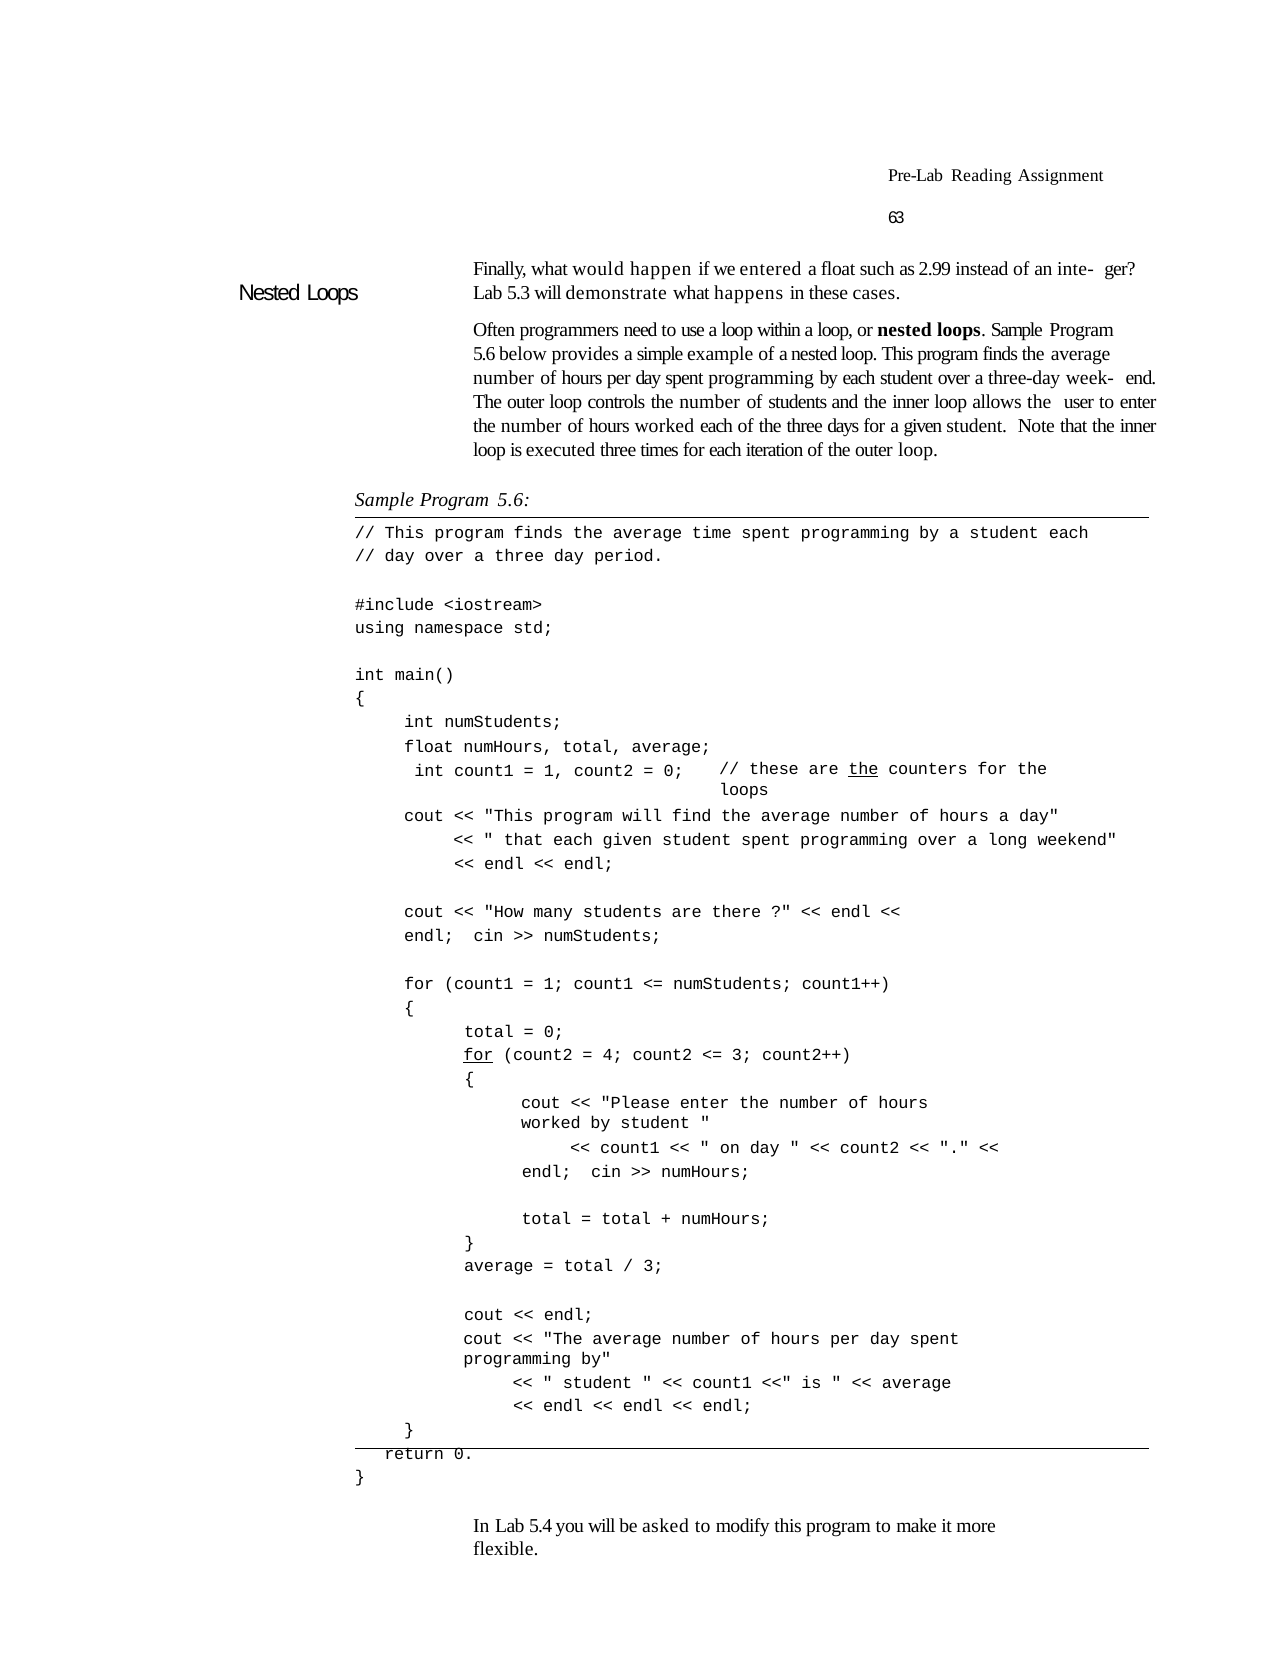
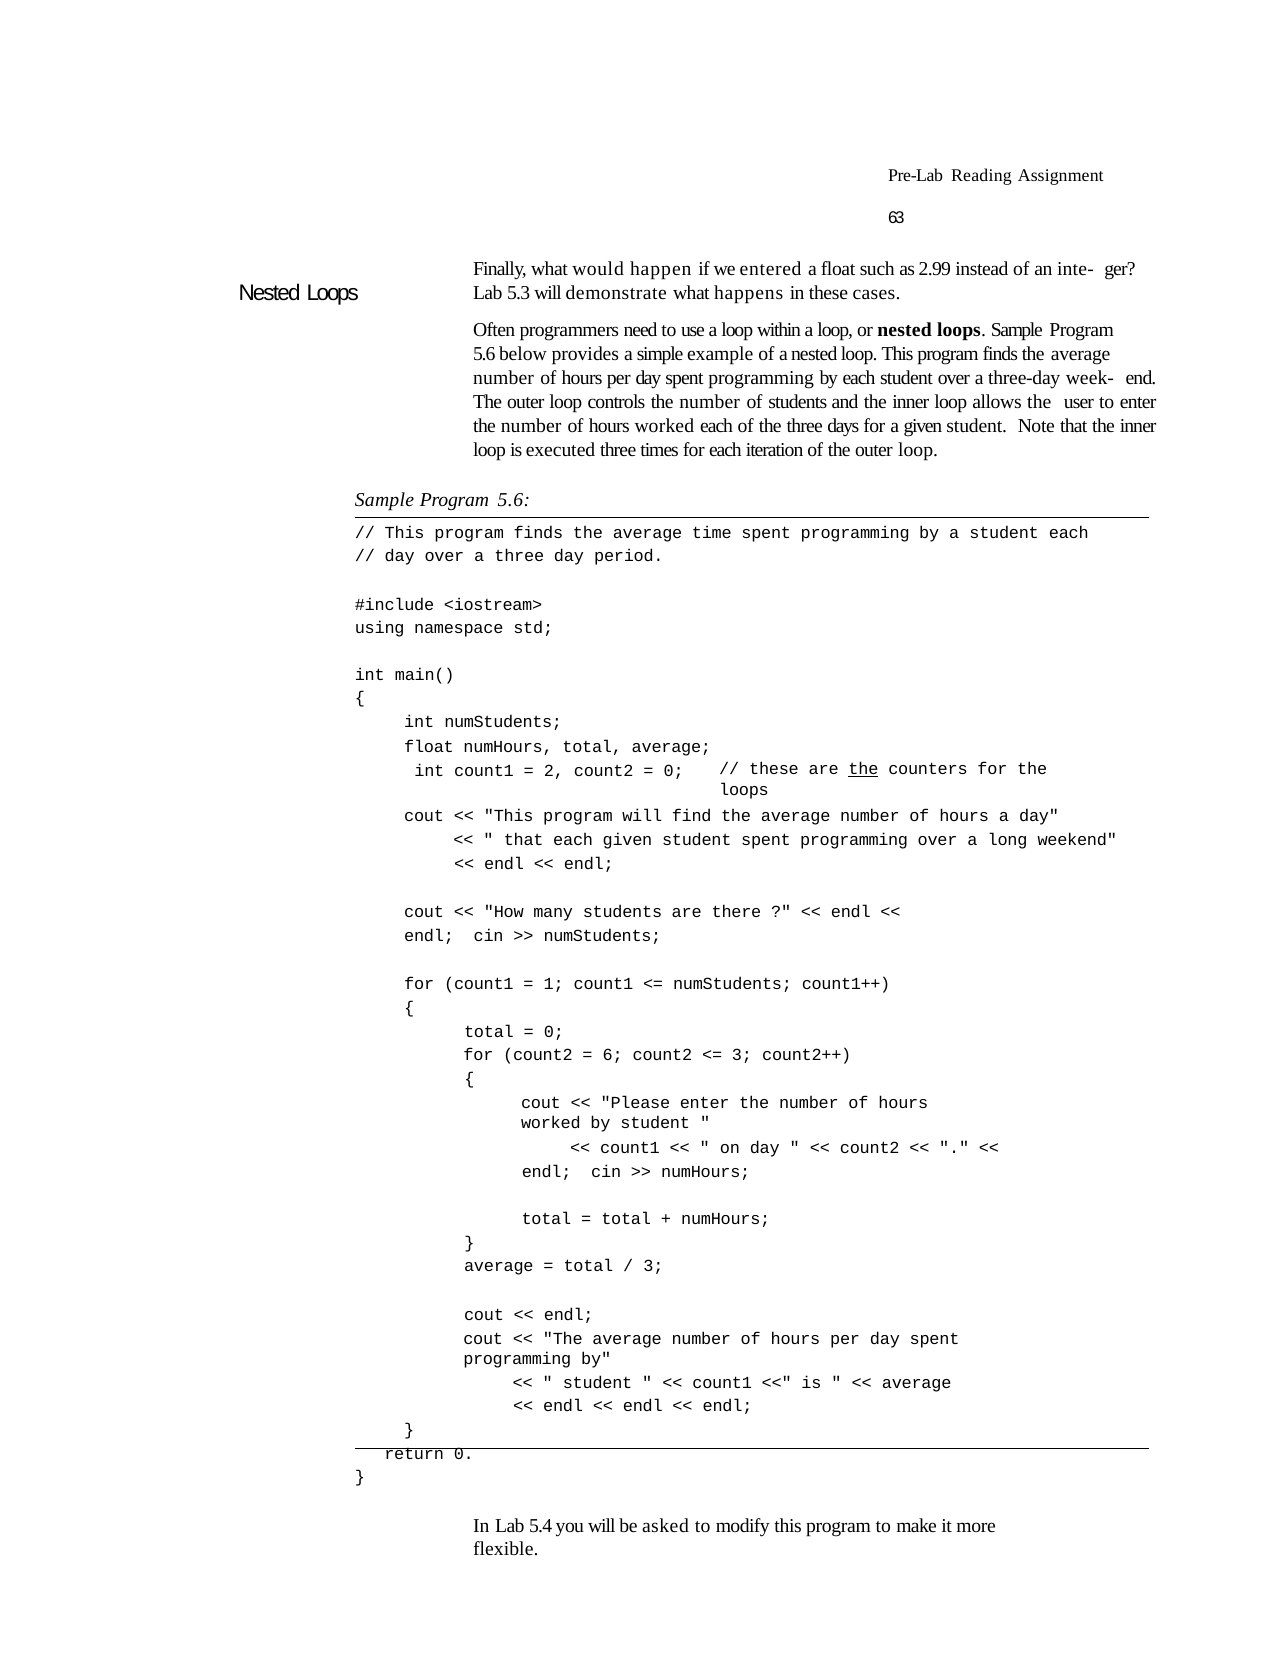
1: 1 -> 2 (554, 771)
for underline: present -> none (478, 1056)
4: 4 -> 6 (613, 1056)
